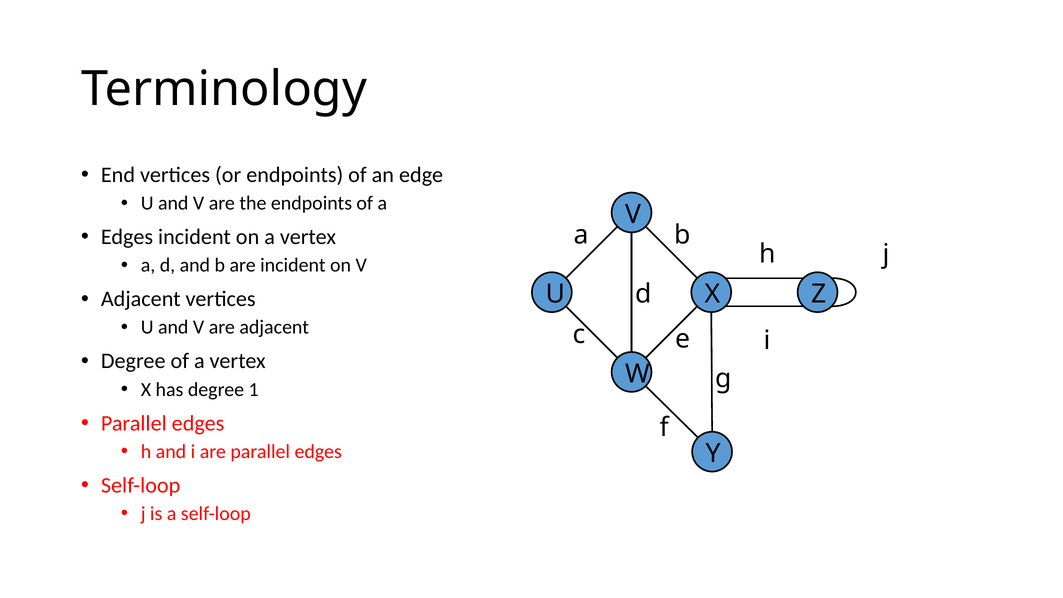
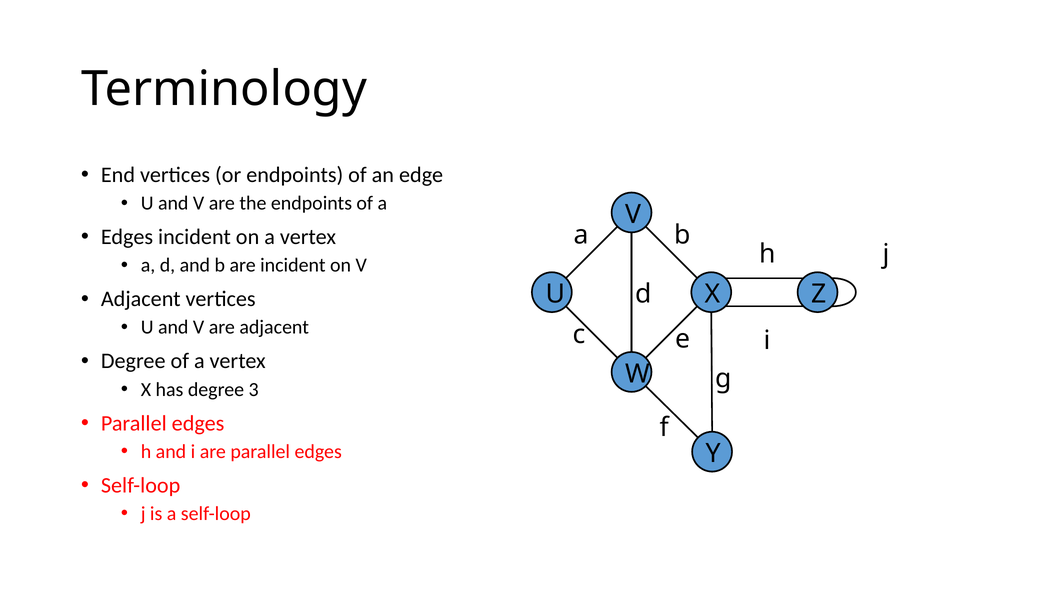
1: 1 -> 3 (254, 389)
